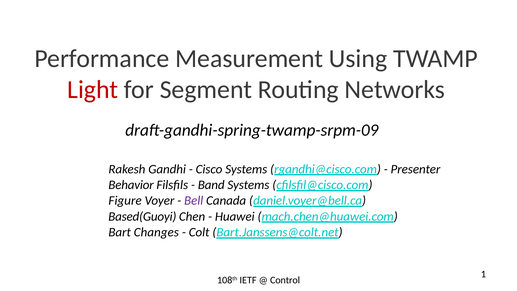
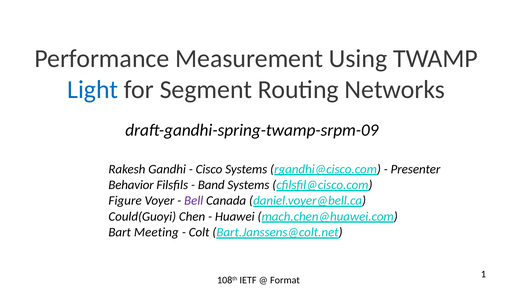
Light colour: red -> blue (93, 89)
Based(Guoyi: Based(Guoyi -> Could(Guoyi (142, 216)
Changes: Changes -> Meeting (156, 232)
Control: Control -> Format (285, 280)
